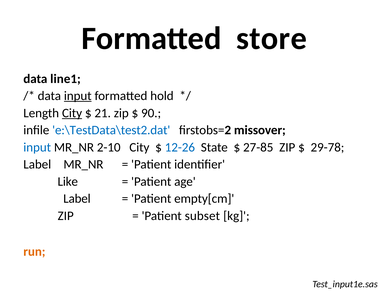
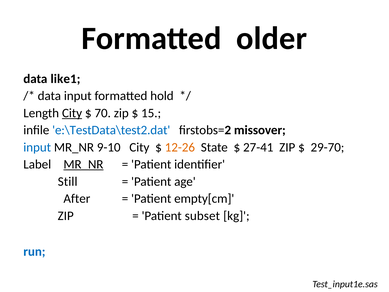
store: store -> older (272, 38)
line1: line1 -> like1 (65, 79)
input underline: present -> none (78, 96)
21: 21 -> 70 (103, 113)
90: 90 -> 15 (151, 113)
2-10: 2-10 -> 9-10 (109, 147)
12-26 colour: blue -> orange (180, 147)
27-85: 27-85 -> 27-41 (258, 147)
29-78: 29-78 -> 29-70 (327, 147)
MR_NR underline: none -> present (83, 164)
Like: Like -> Still (68, 181)
Label: Label -> After (77, 198)
run colour: orange -> blue (34, 251)
